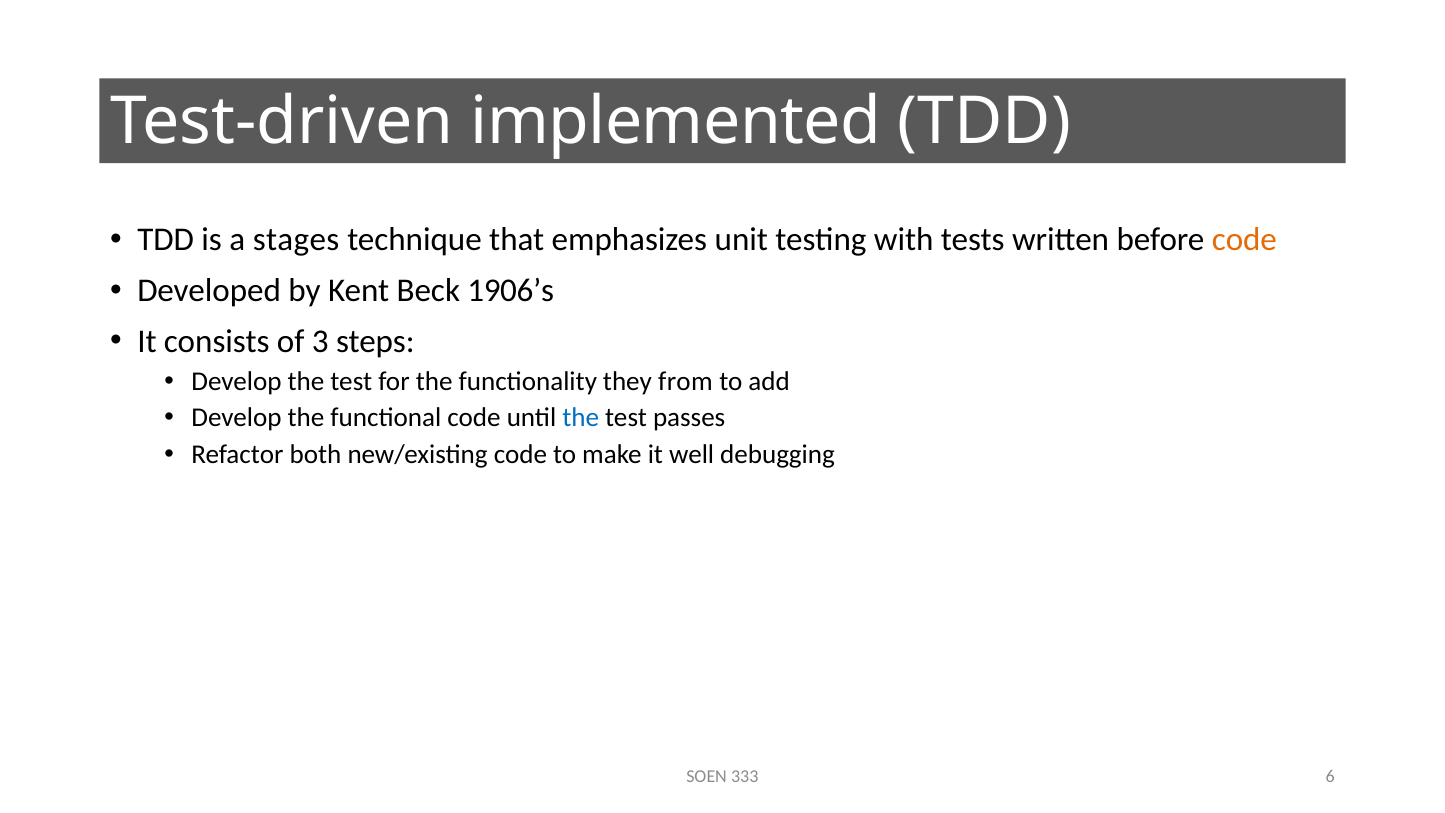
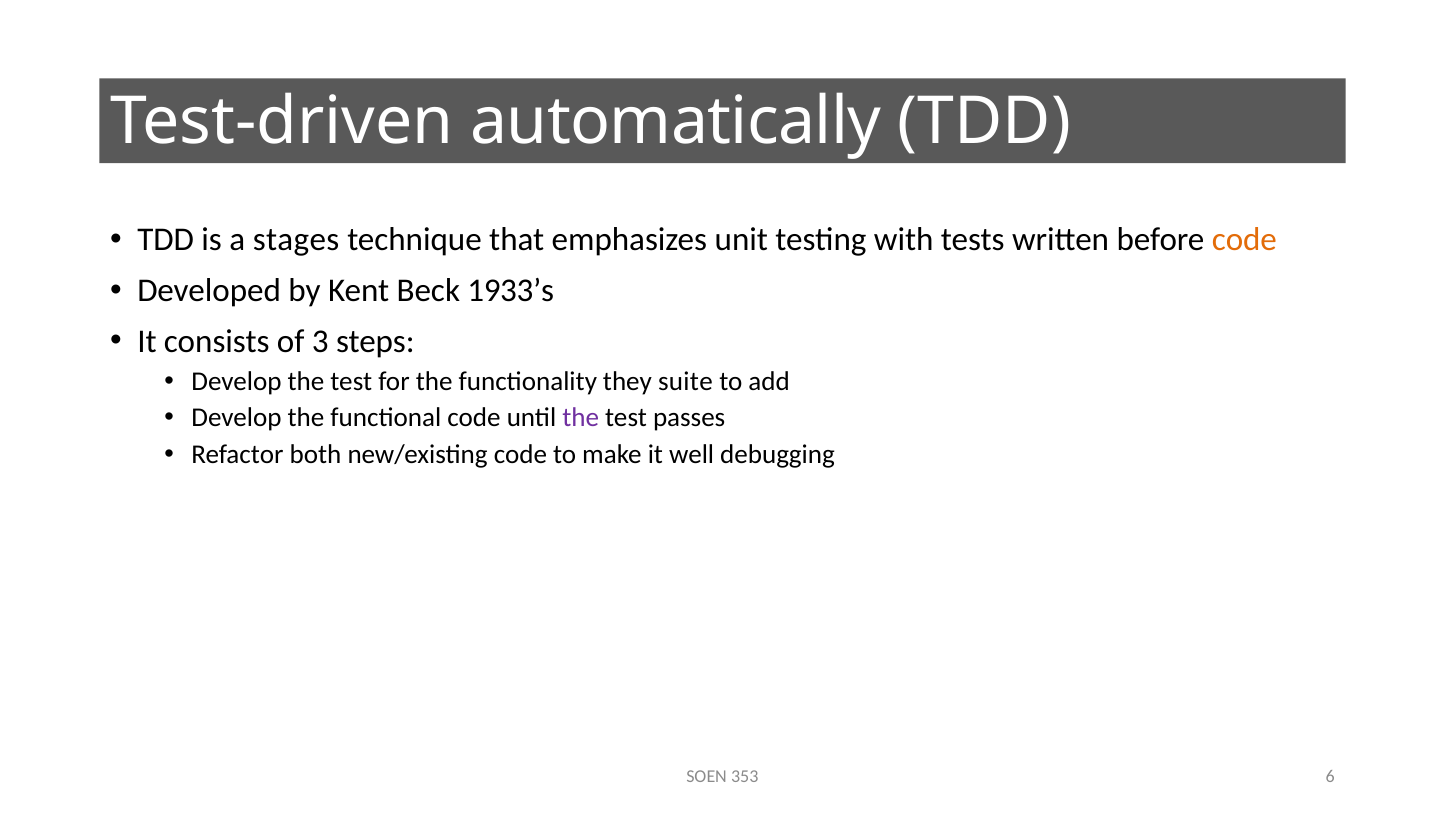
implemented: implemented -> automatically (676, 121)
1906’s: 1906’s -> 1933’s (511, 290)
from: from -> suite (685, 381)
the colour: blue -> purple (581, 418)
333: 333 -> 353 (745, 776)
